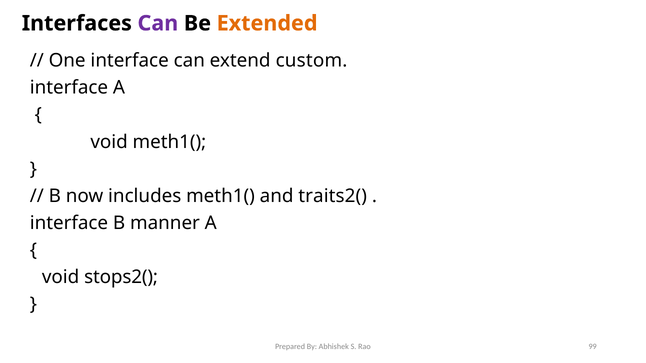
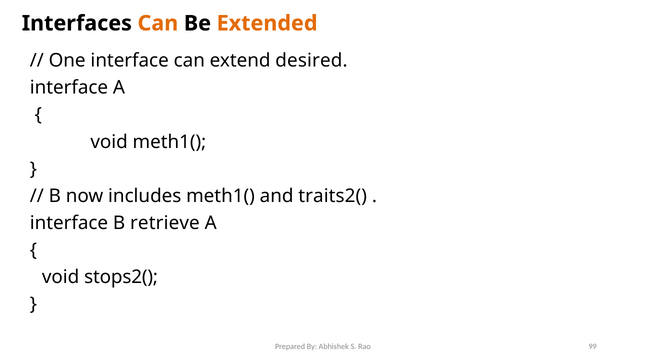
Can colour: purple -> orange (158, 23)
custom: custom -> desired (312, 61)
manner: manner -> retrieve (165, 223)
